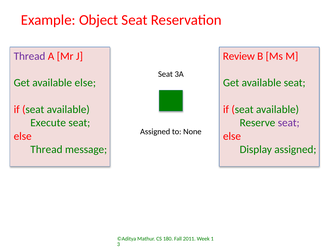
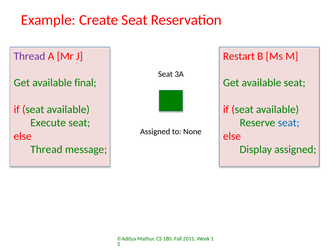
Object: Object -> Create (99, 20)
Review: Review -> Restart (239, 56)
available else: else -> final (85, 83)
seat colour: purple -> blue (289, 123)
